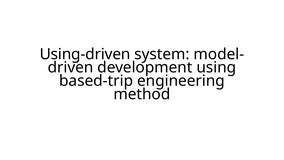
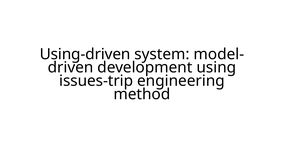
based-trip: based-trip -> issues-trip (96, 81)
